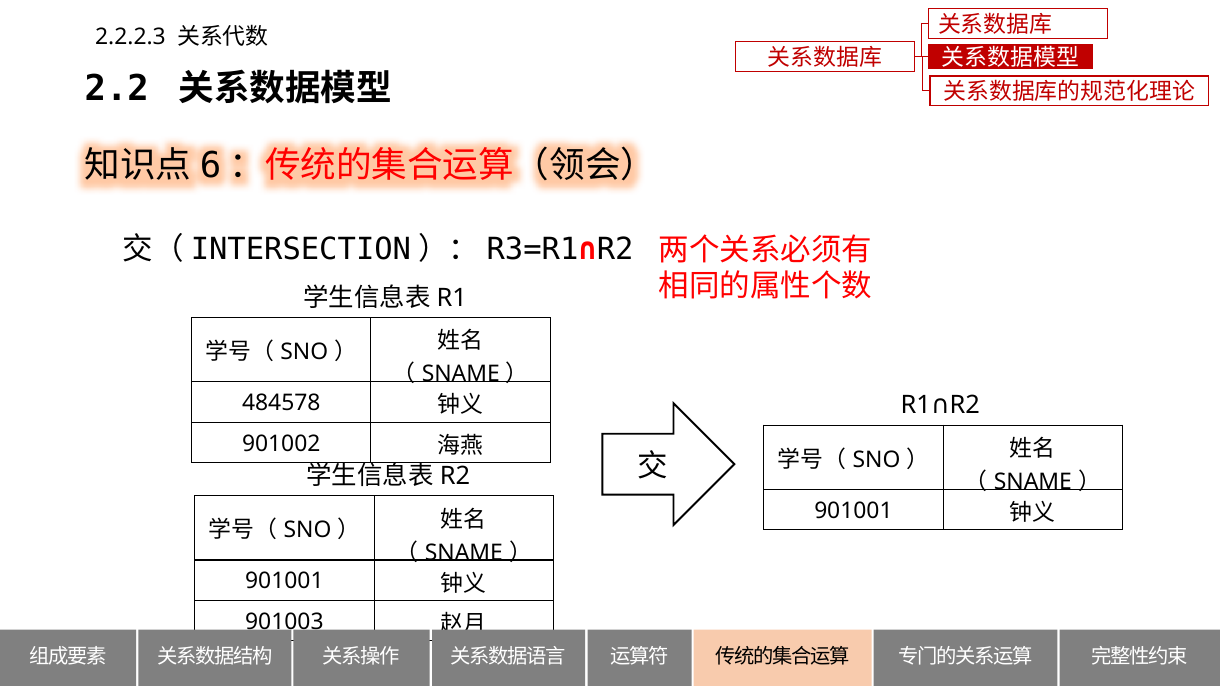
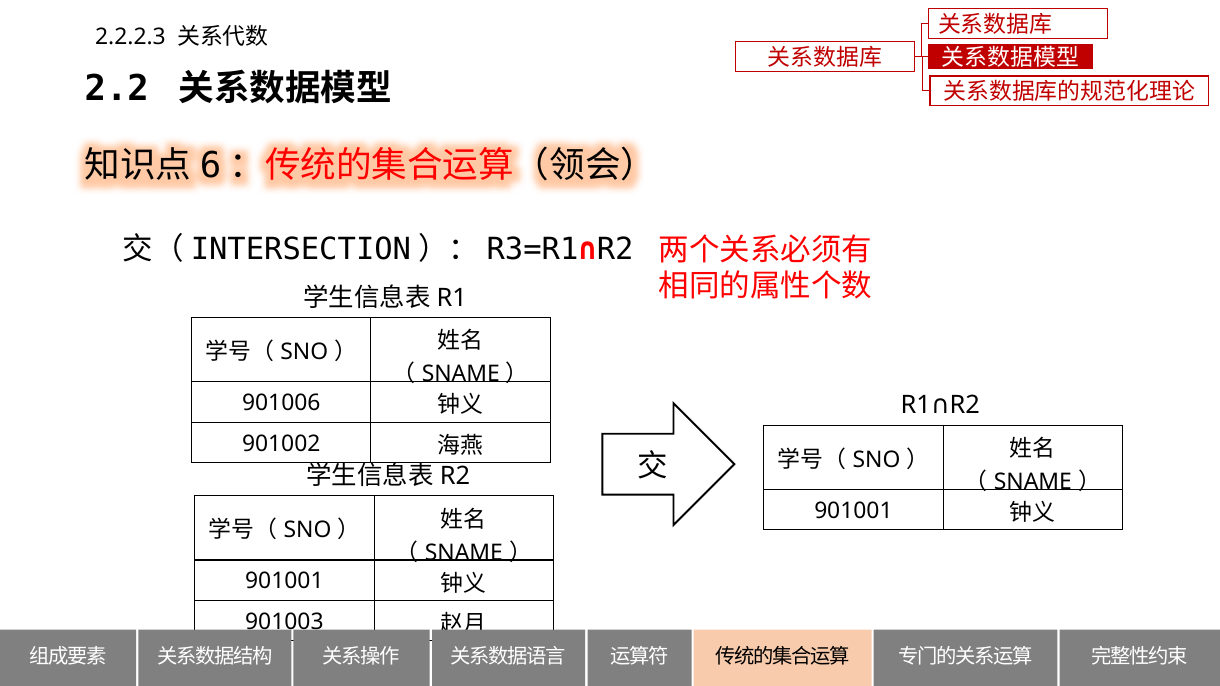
484578: 484578 -> 901006 (281, 403)
